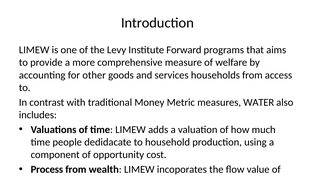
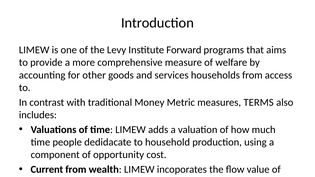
measures WATER: WATER -> TERMS (259, 102)
Process: Process -> Current (47, 170)
